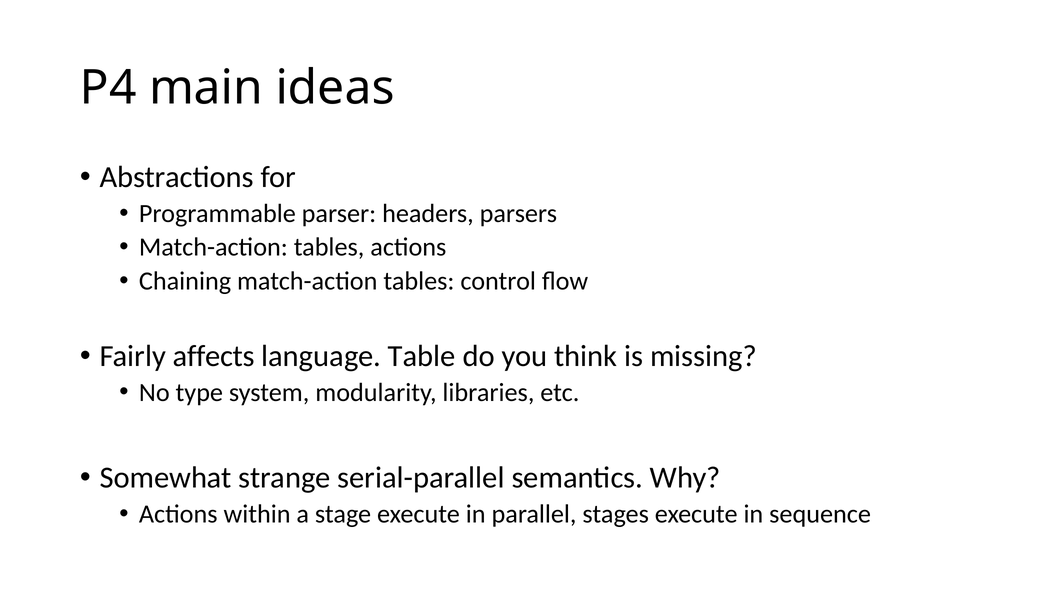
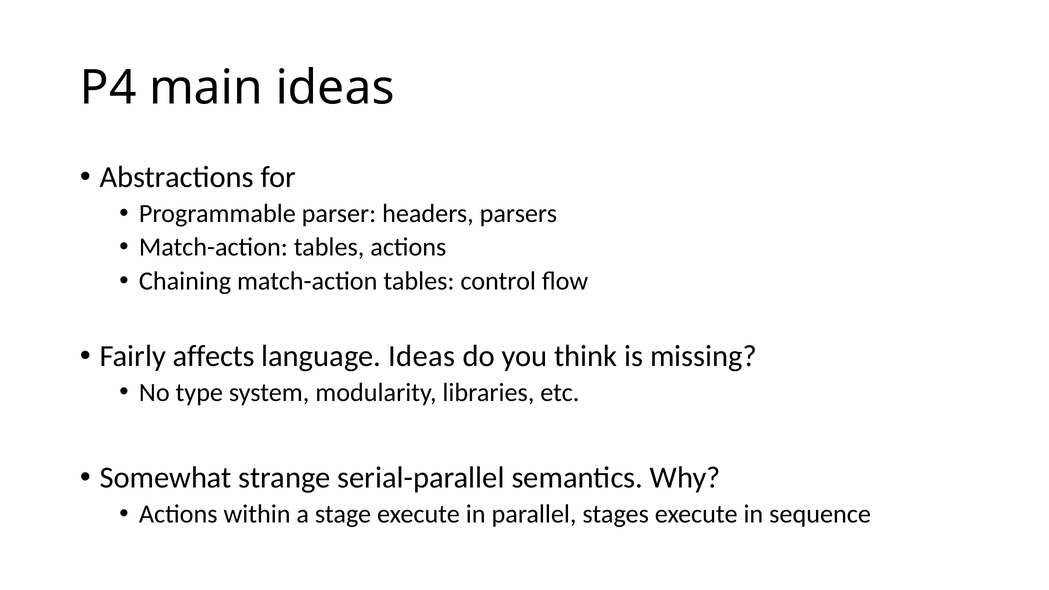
language Table: Table -> Ideas (422, 356)
